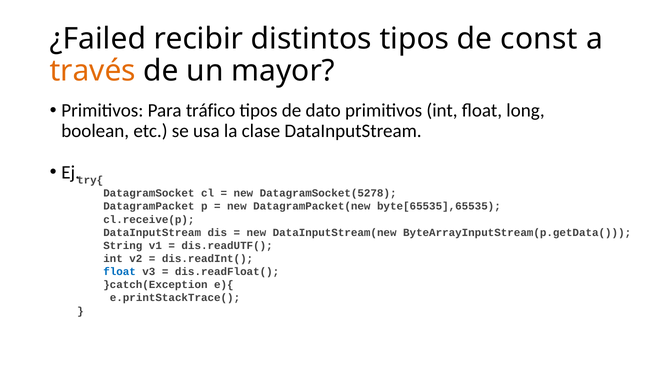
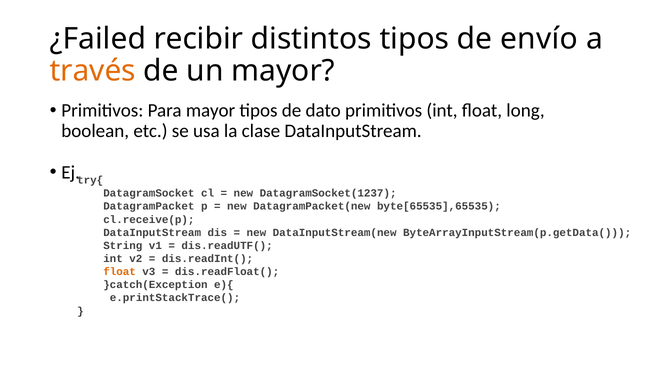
const: const -> envío (539, 39)
Para tráfico: tráfico -> mayor (211, 111)
DatagramSocket(5278: DatagramSocket(5278 -> DatagramSocket(1237 (328, 193)
float colour: blue -> orange (120, 272)
